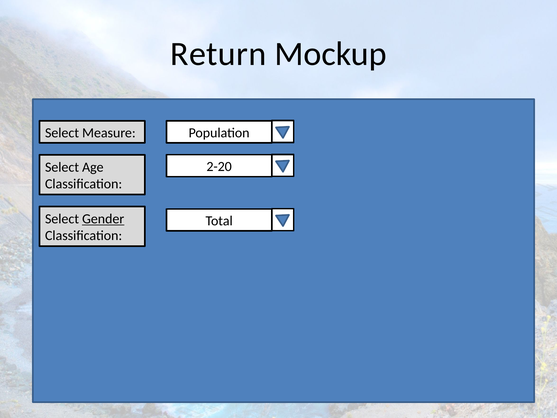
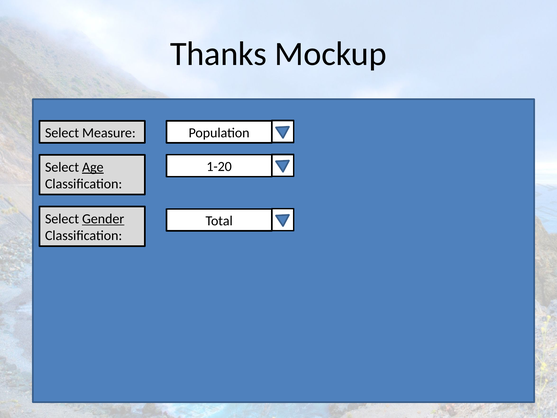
Return: Return -> Thanks (218, 54)
2-20: 2-20 -> 1-20 (219, 167)
Age underline: none -> present (93, 167)
